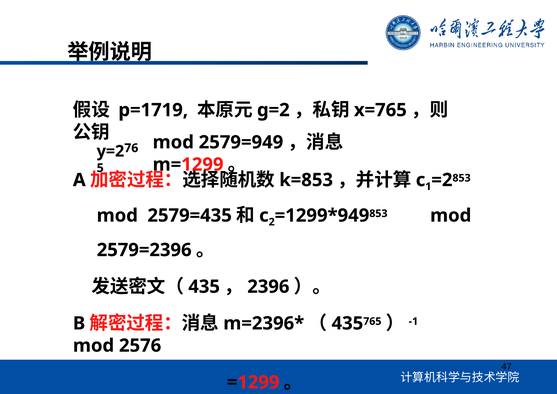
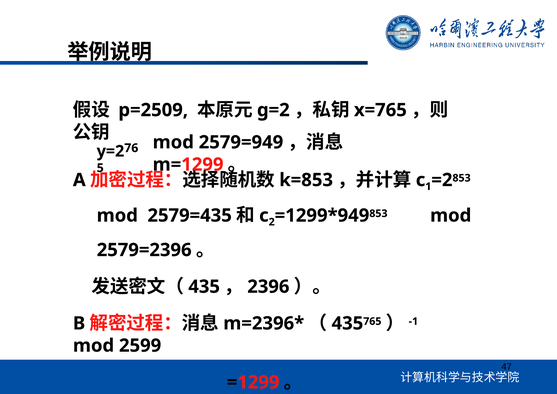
p=1719: p=1719 -> p=2509 (153, 110)
2576: 2576 -> 2599 (140, 346)
